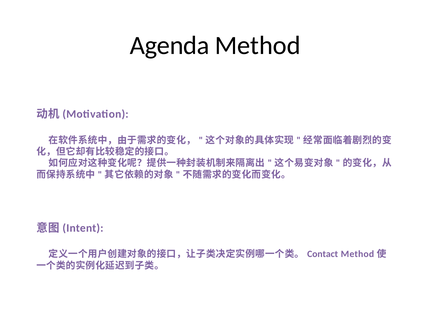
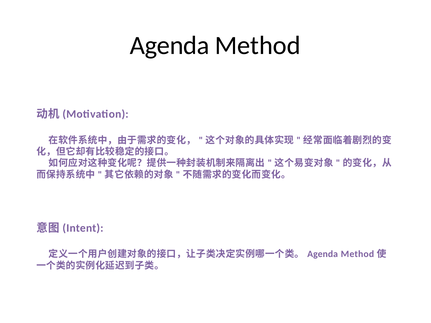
Contact: Contact -> Agenda (323, 254)
